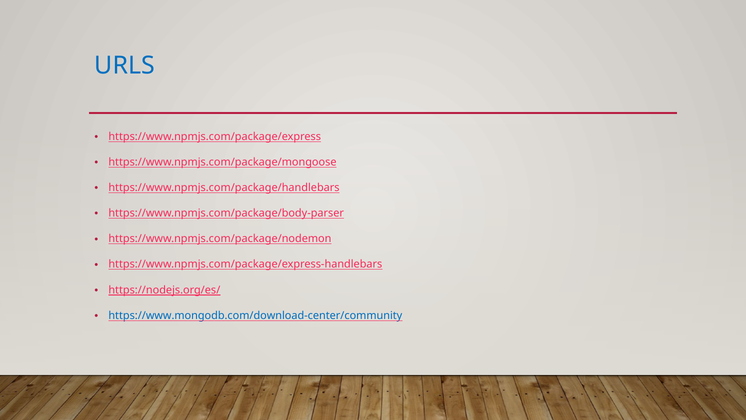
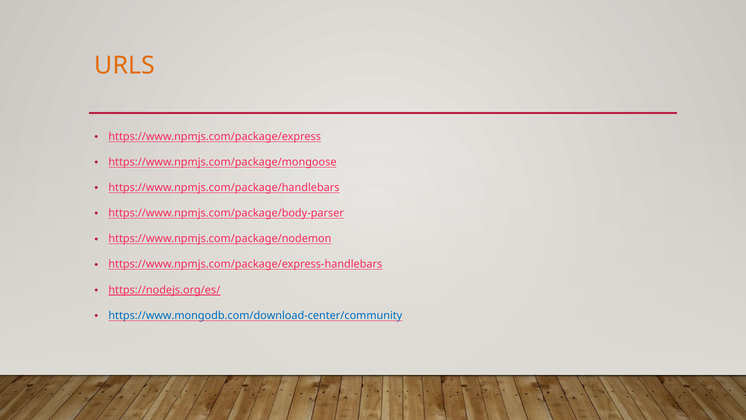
URLS colour: blue -> orange (125, 65)
